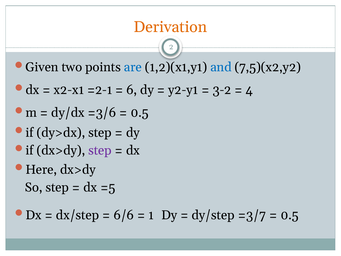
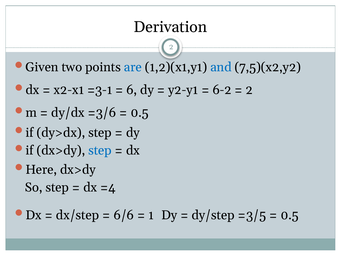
Derivation colour: orange -> black (170, 27)
=2-1: =2-1 -> =3-1 (100, 90)
3-2: 3-2 -> 6-2 (222, 90)
4: 4 -> 2 (249, 90)
step colour: purple -> blue (100, 150)
=5: =5 -> =4 (108, 187)
=3/7: =3/7 -> =3/5 (252, 215)
